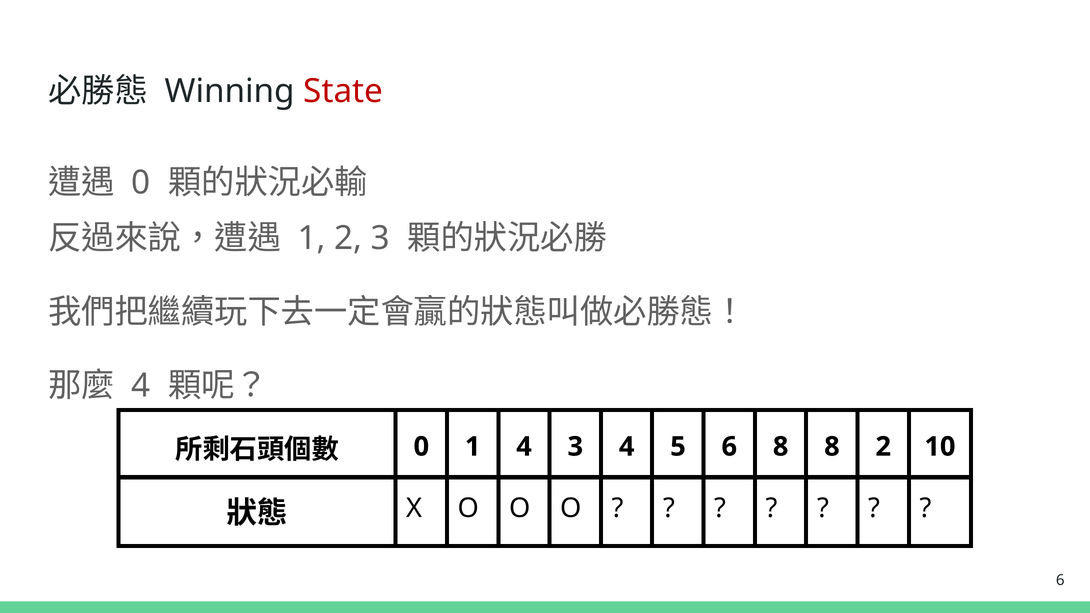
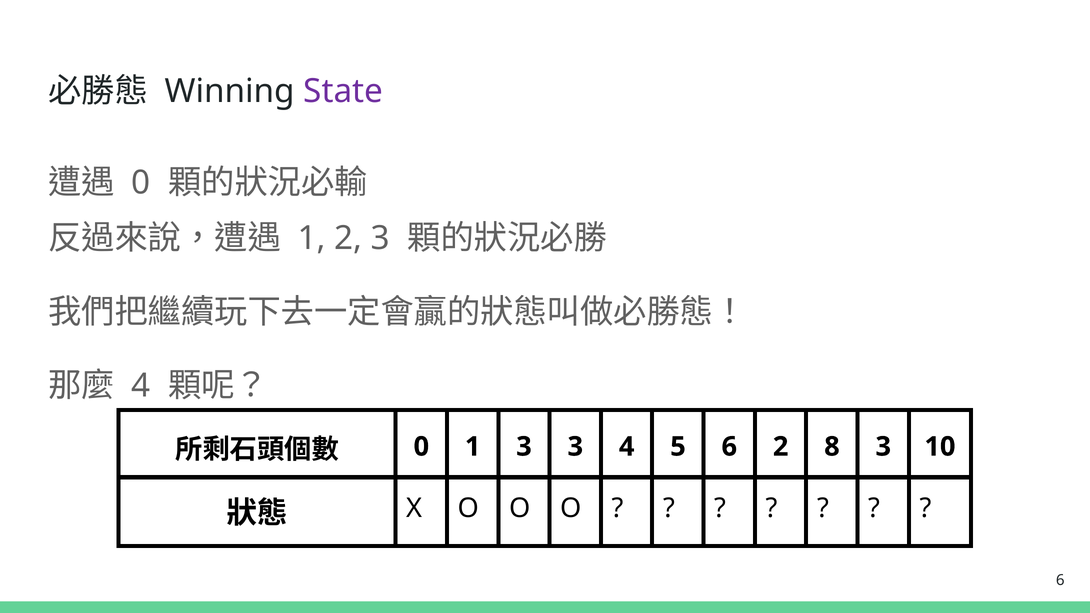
State colour: red -> purple (343, 91)
1 4: 4 -> 3 (524, 447)
6 8: 8 -> 2 (781, 447)
8 2: 2 -> 3 (883, 447)
